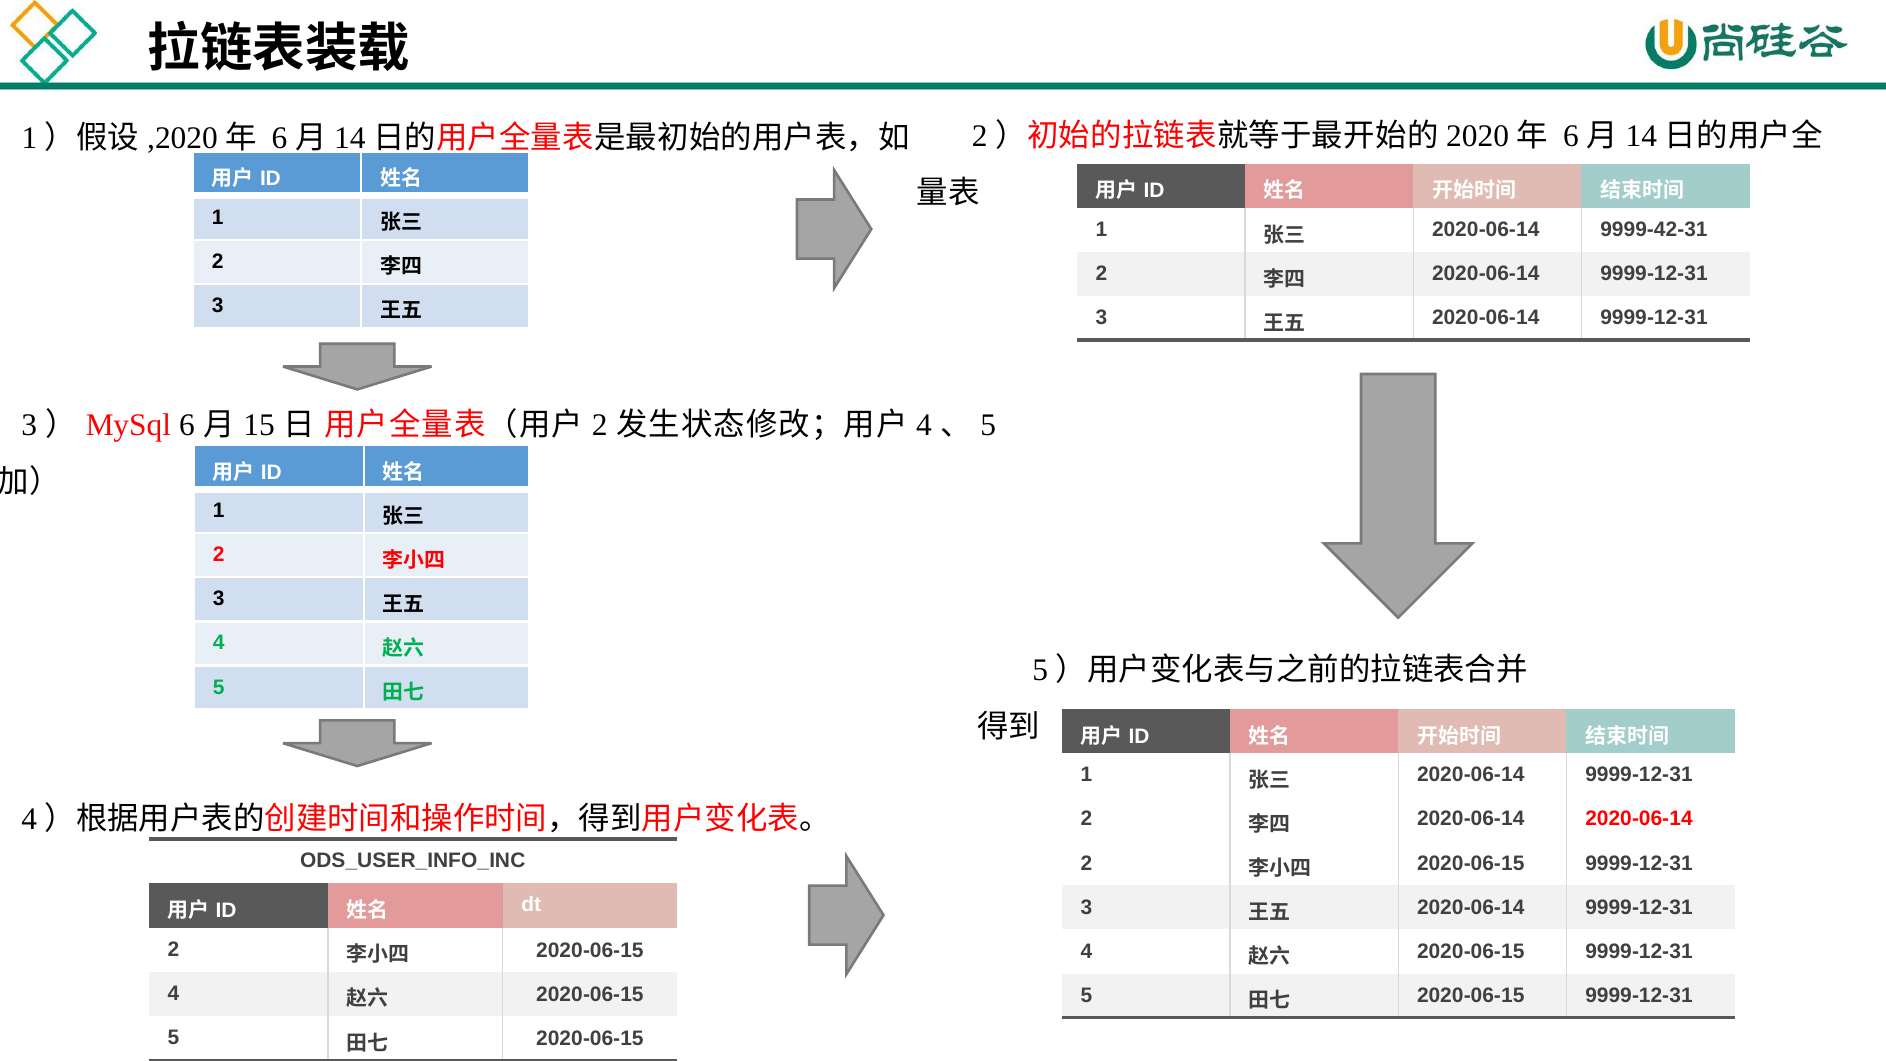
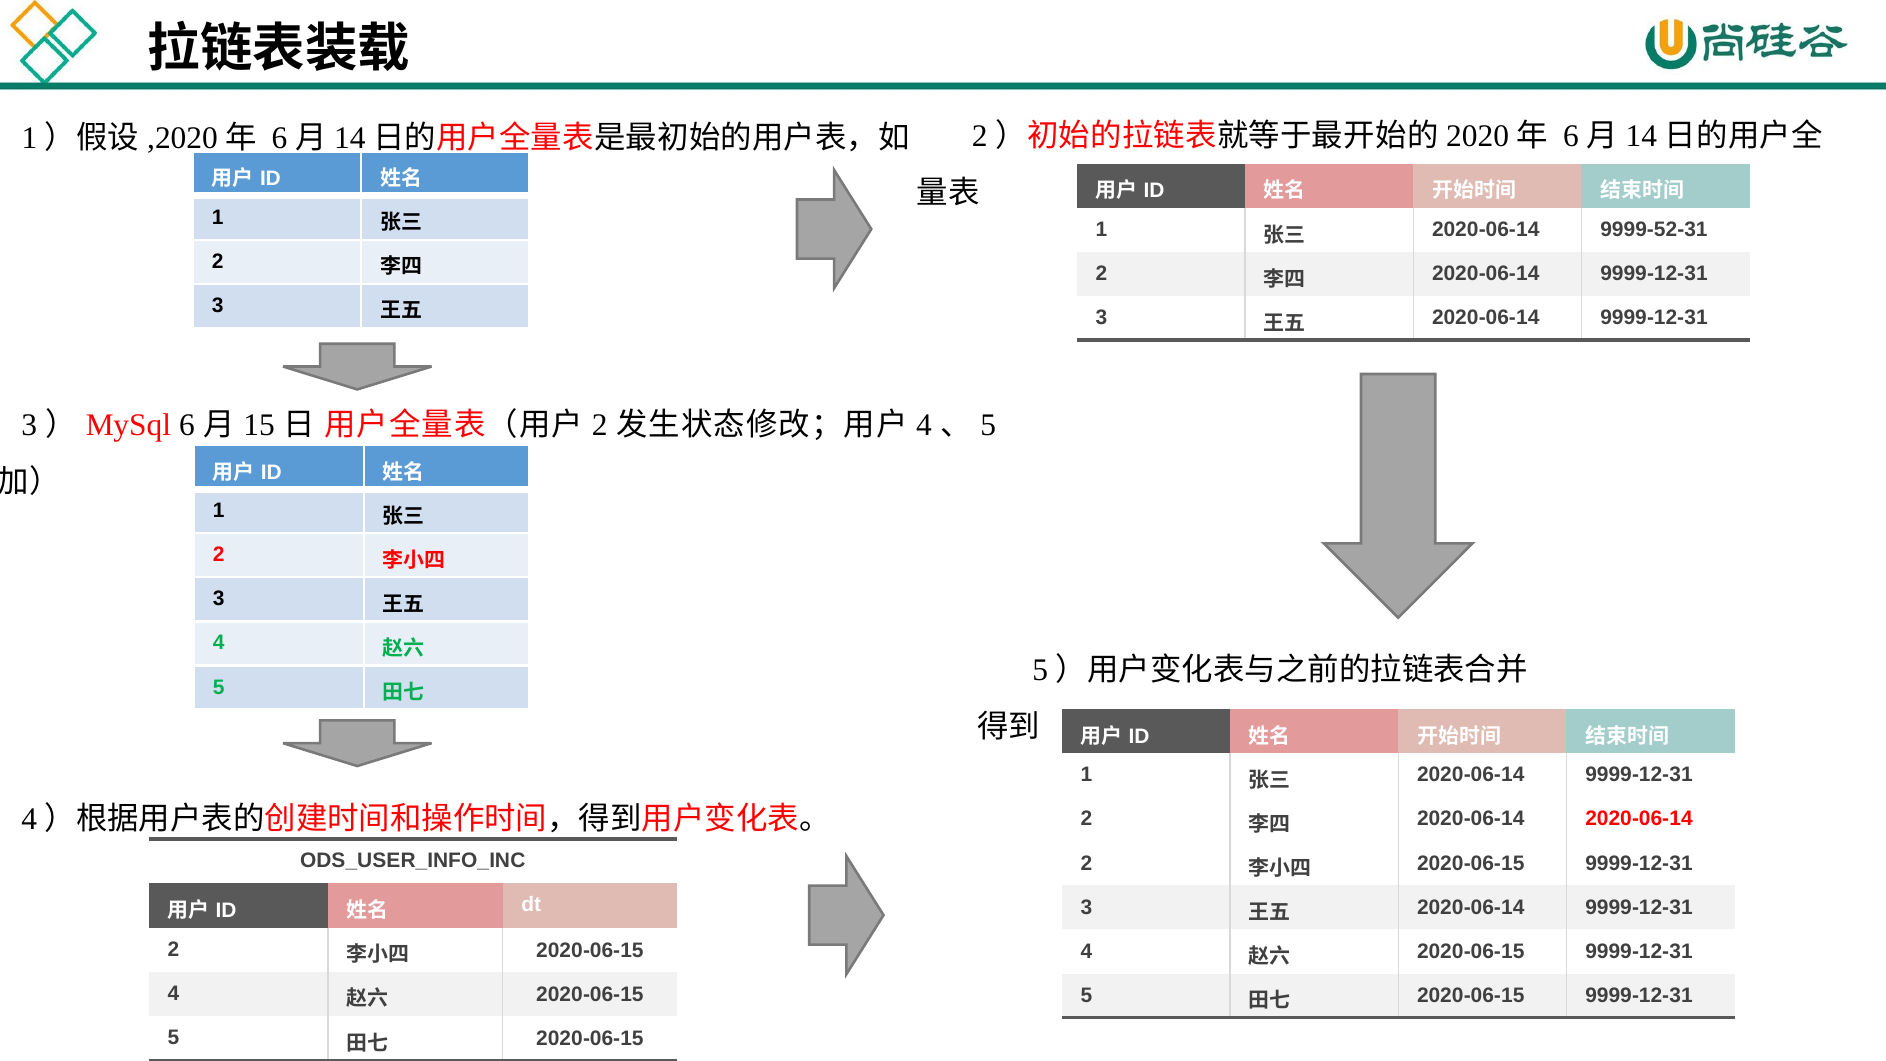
9999-42-31: 9999-42-31 -> 9999-52-31 (1654, 230)
